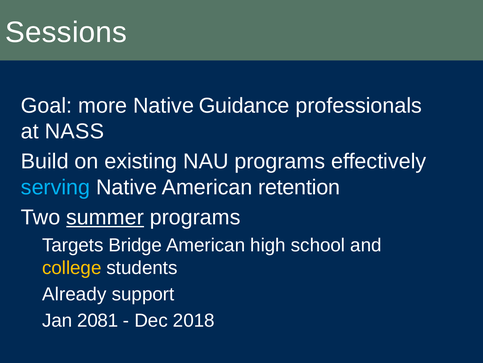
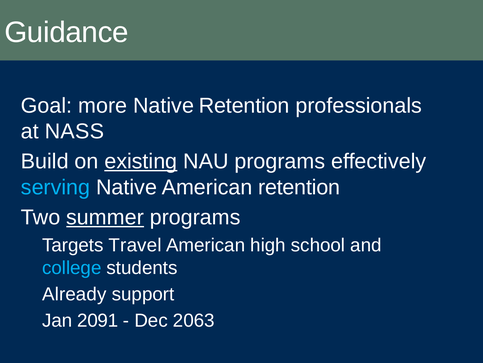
Sessions: Sessions -> Guidance (66, 32)
Native Guidance: Guidance -> Retention (244, 105)
existing underline: none -> present (141, 161)
Bridge: Bridge -> Travel (135, 245)
college colour: yellow -> light blue (72, 267)
2081: 2081 -> 2091 (98, 320)
2018: 2018 -> 2063 (194, 320)
